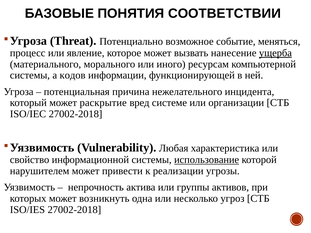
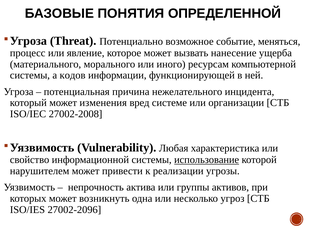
СООТВЕТСТВИИ: СООТВЕТСТВИИ -> ОПРЕДЕЛЕННОЙ (225, 13)
ущерба underline: present -> none (275, 53)
раскрытие: раскрытие -> изменения (103, 103)
ISO/IEC 27002-2018: 27002-2018 -> 27002-2008 (76, 114)
ISO/IES 27002-2018: 27002-2018 -> 27002-2096 (74, 210)
